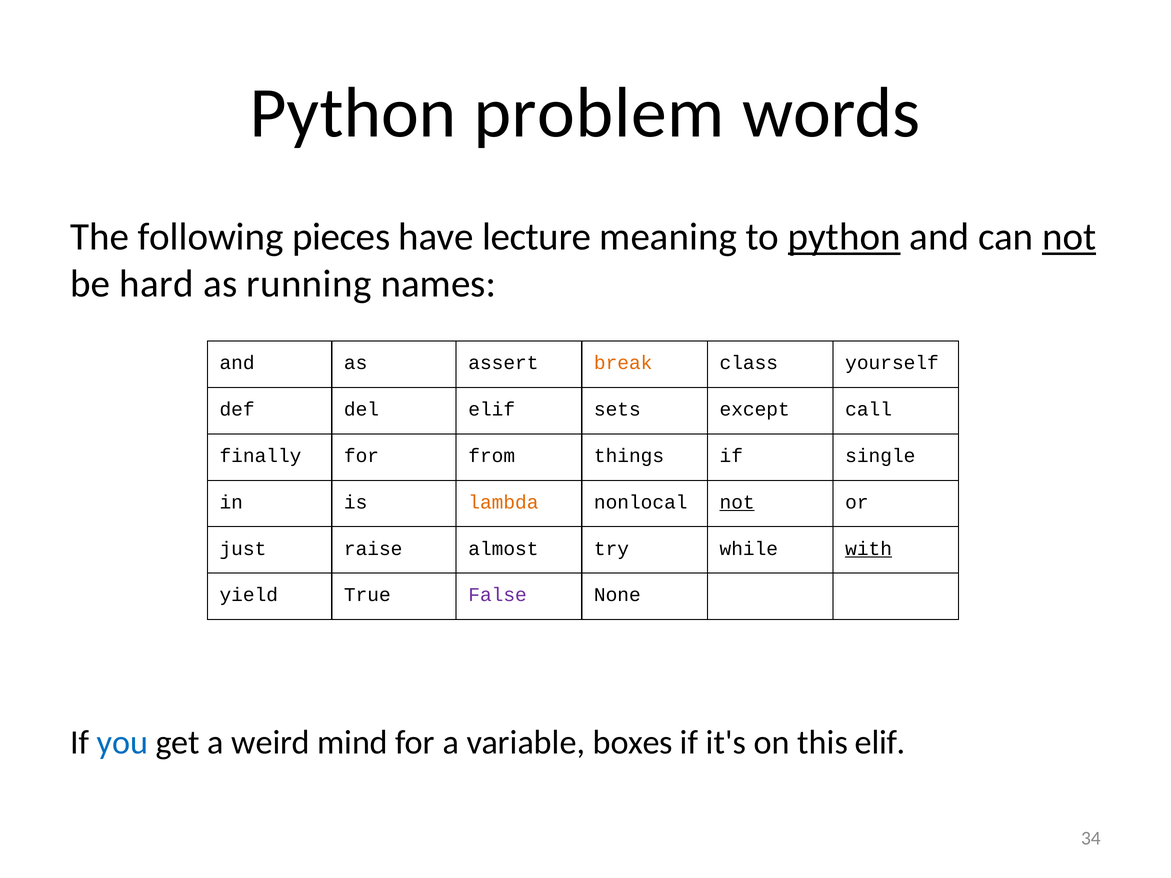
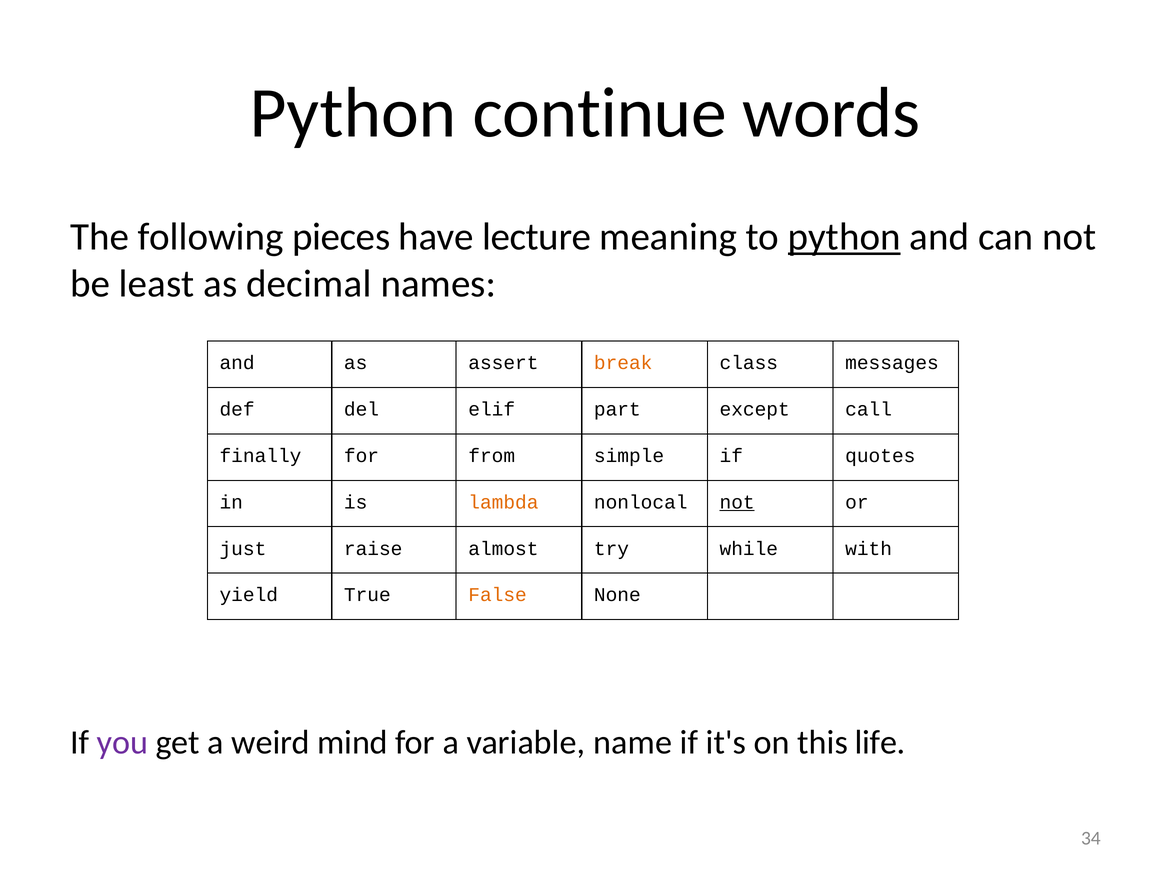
problem: problem -> continue (600, 113)
not underline: present -> none (1069, 237)
hard: hard -> least (157, 284)
running: running -> decimal (309, 284)
yourself: yourself -> messages (892, 363)
sets: sets -> part (617, 410)
things: things -> simple (629, 456)
single: single -> quotes (880, 456)
with underline: present -> none (869, 549)
False colour: purple -> orange (498, 595)
you colour: blue -> purple (123, 742)
boxes: boxes -> name (633, 742)
this elif: elif -> life (880, 742)
